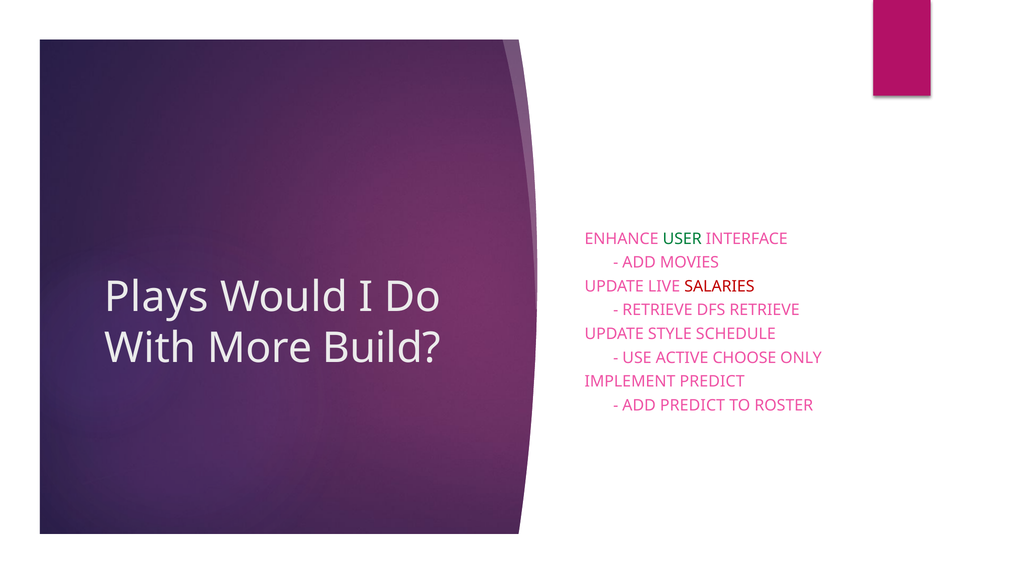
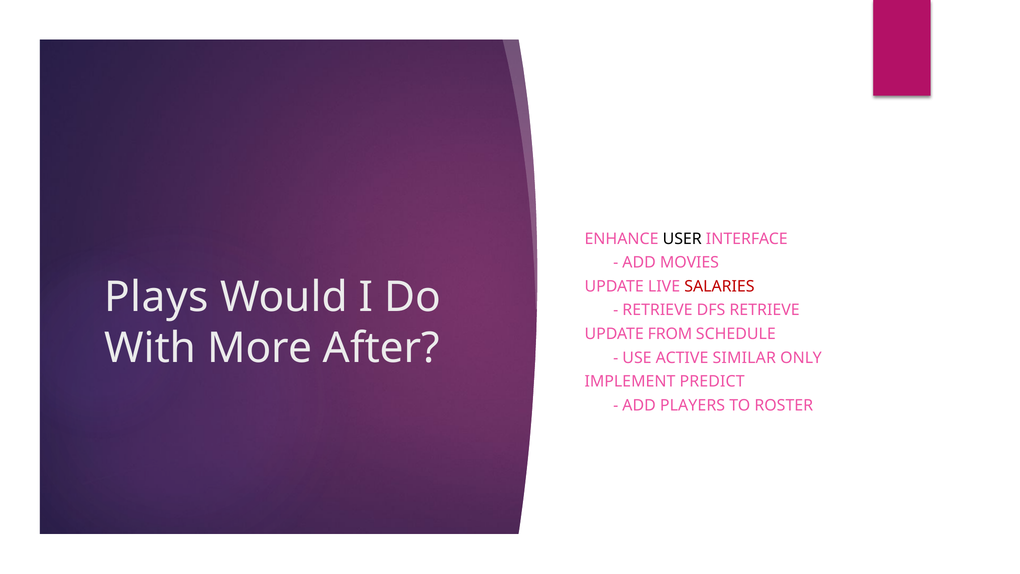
USER colour: green -> black (682, 239)
STYLE: STYLE -> FROM (670, 334)
Build: Build -> After (381, 348)
CHOOSE: CHOOSE -> SIMILAR (744, 358)
ADD PREDICT: PREDICT -> PLAYERS (693, 405)
